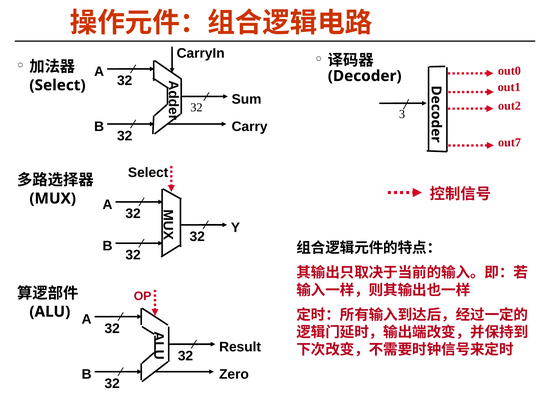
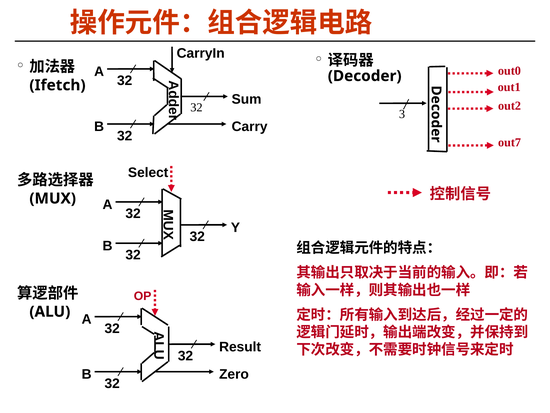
Select: Select -> Ifetch (57, 85)
